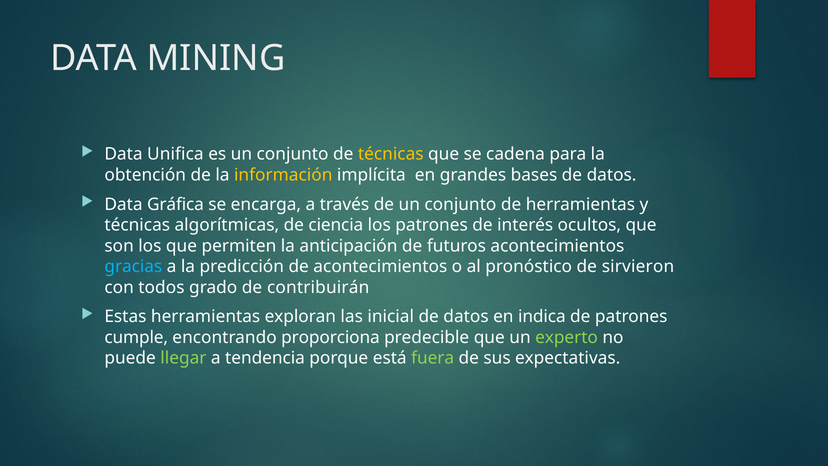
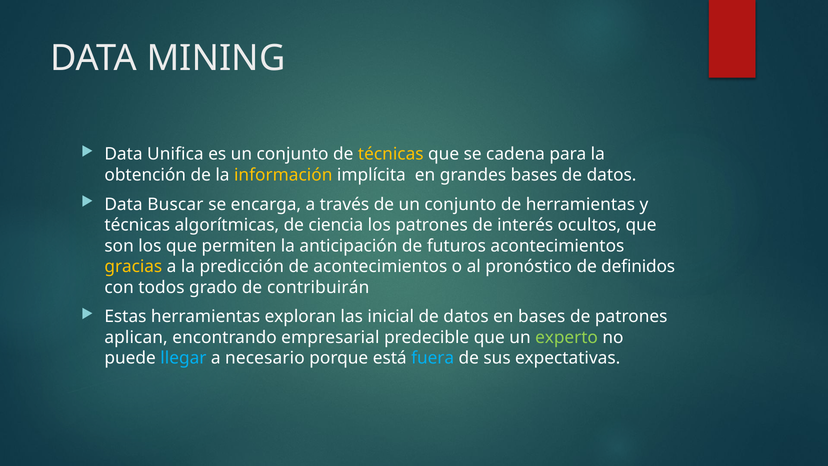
Gráfica: Gráfica -> Buscar (175, 204)
gracias colour: light blue -> yellow (133, 266)
sirvieron: sirvieron -> definidos (638, 266)
en indica: indica -> bases (542, 317)
cumple: cumple -> aplican (136, 337)
proporciona: proporciona -> empresarial (330, 337)
llegar colour: light green -> light blue (183, 358)
tendencia: tendencia -> necesario (265, 358)
fuera colour: light green -> light blue (433, 358)
